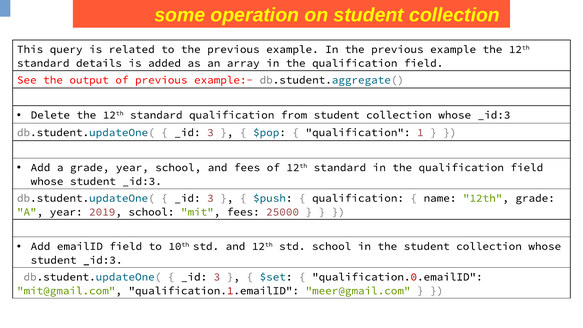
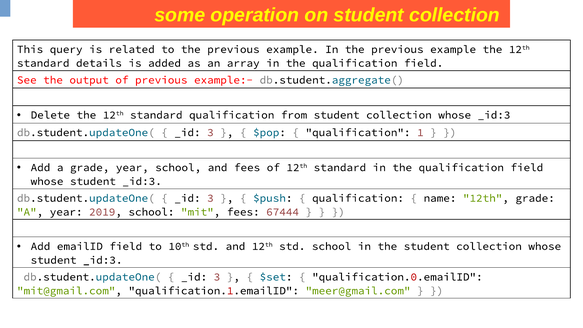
25000: 25000 -> 67444 (283, 212)
